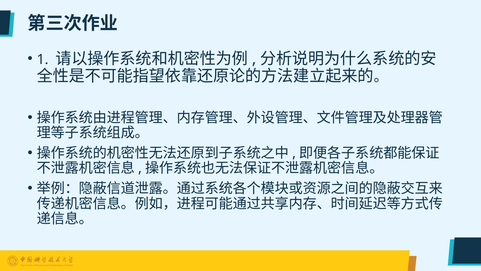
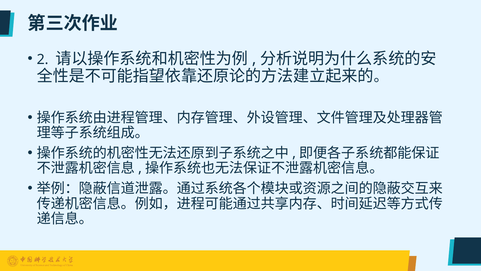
1: 1 -> 2 (43, 59)
